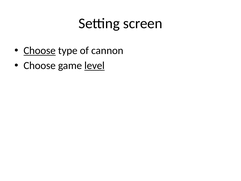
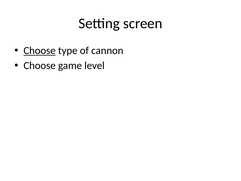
level underline: present -> none (94, 66)
